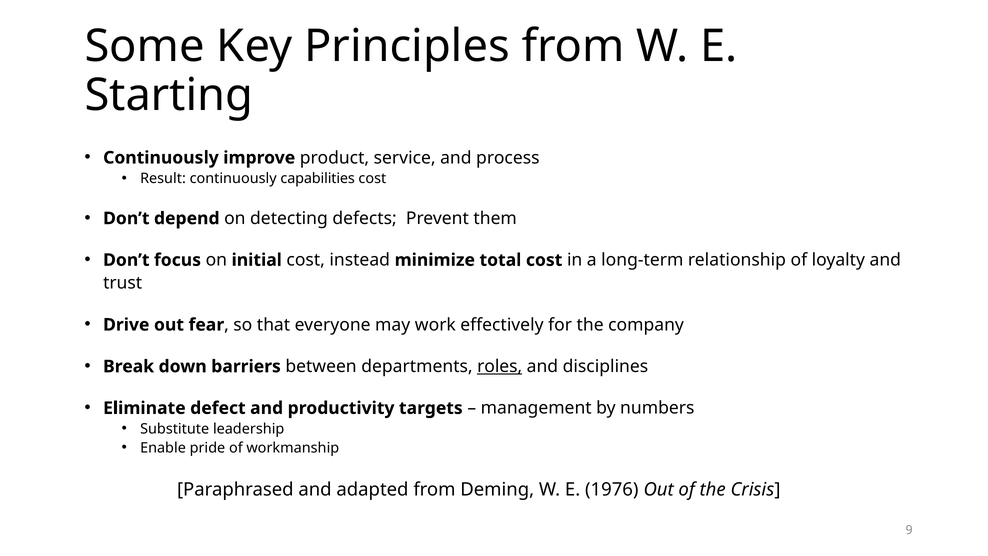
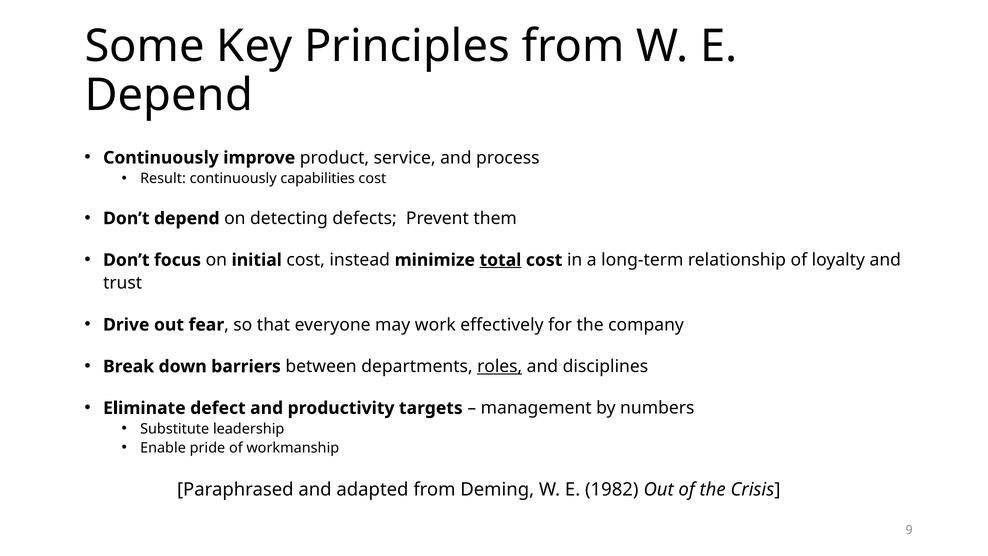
Starting: Starting -> Depend (169, 95)
total underline: none -> present (500, 260)
1976: 1976 -> 1982 (612, 489)
